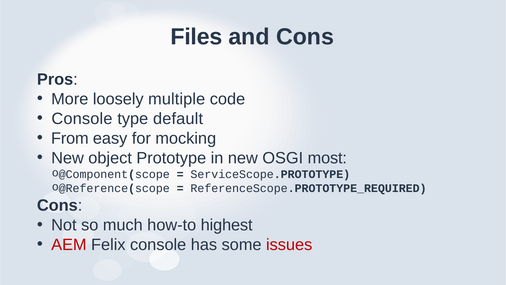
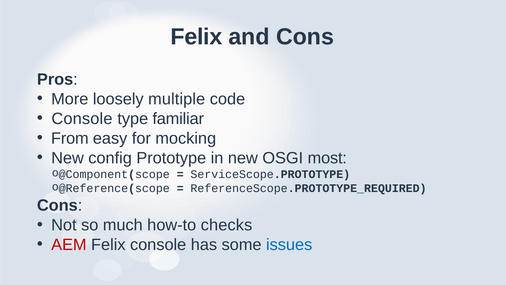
Files: Files -> Felix (196, 37)
default: default -> familiar (178, 118)
object: object -> config (110, 158)
highest: highest -> checks (226, 225)
issues colour: red -> blue (289, 244)
